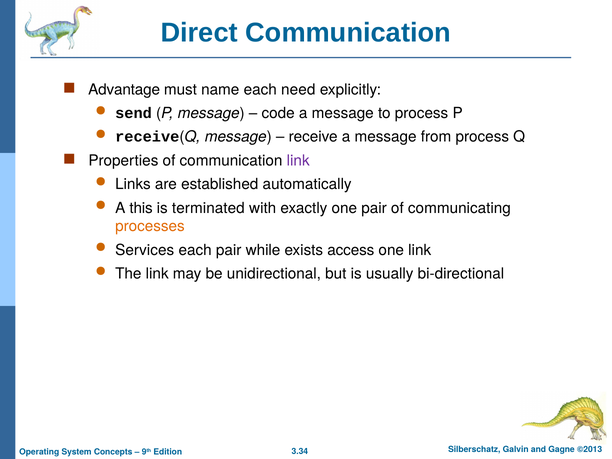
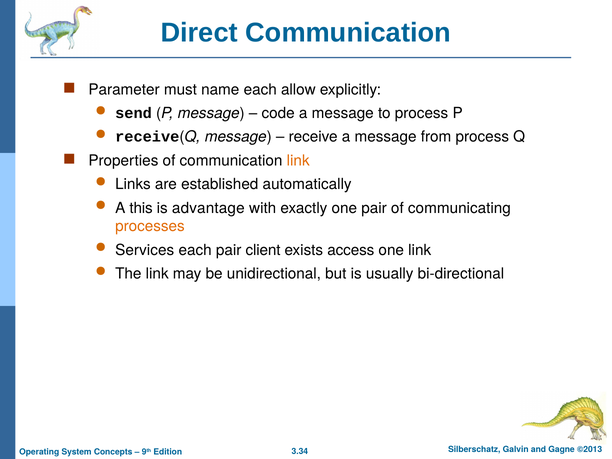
Advantage: Advantage -> Parameter (124, 89)
need: need -> allow (298, 89)
link colour: purple -> orange (298, 161)
terminated: terminated -> advantage (208, 208)
while: while -> client (263, 250)
